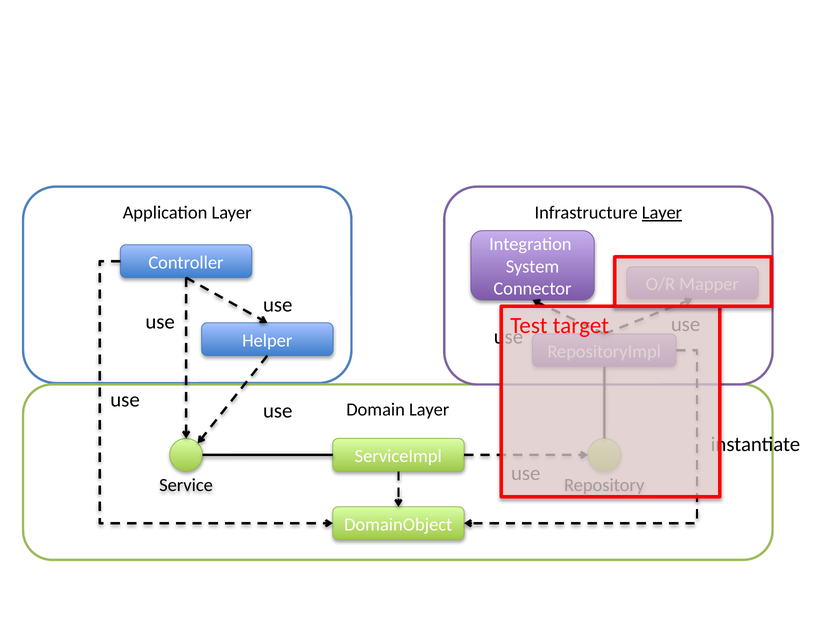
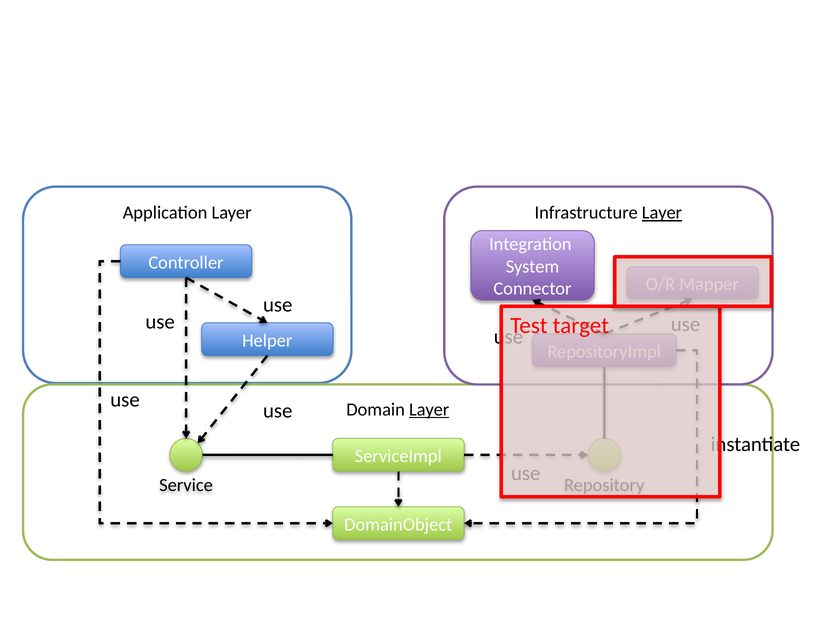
Layer underline: none -> present (429, 409)
